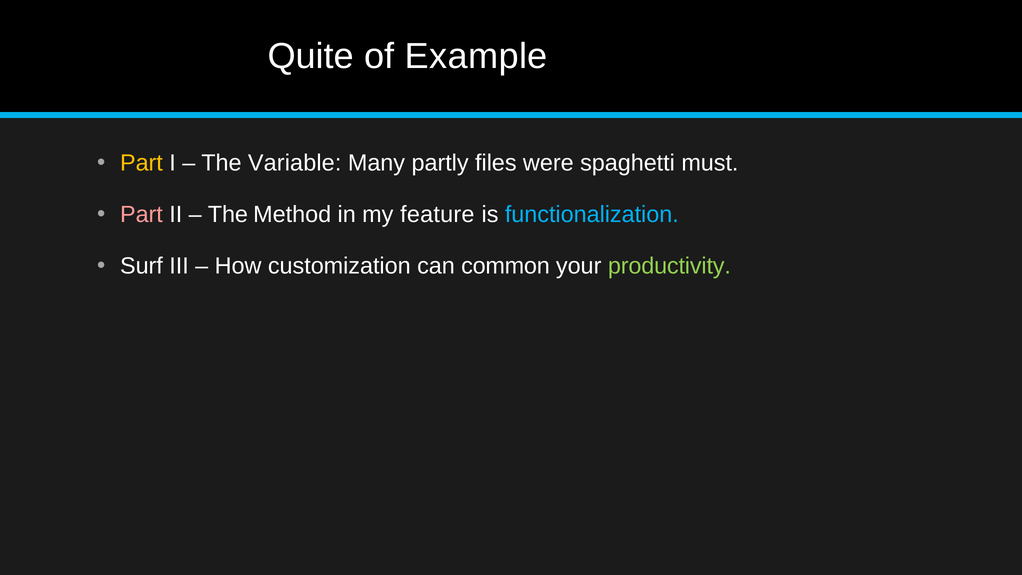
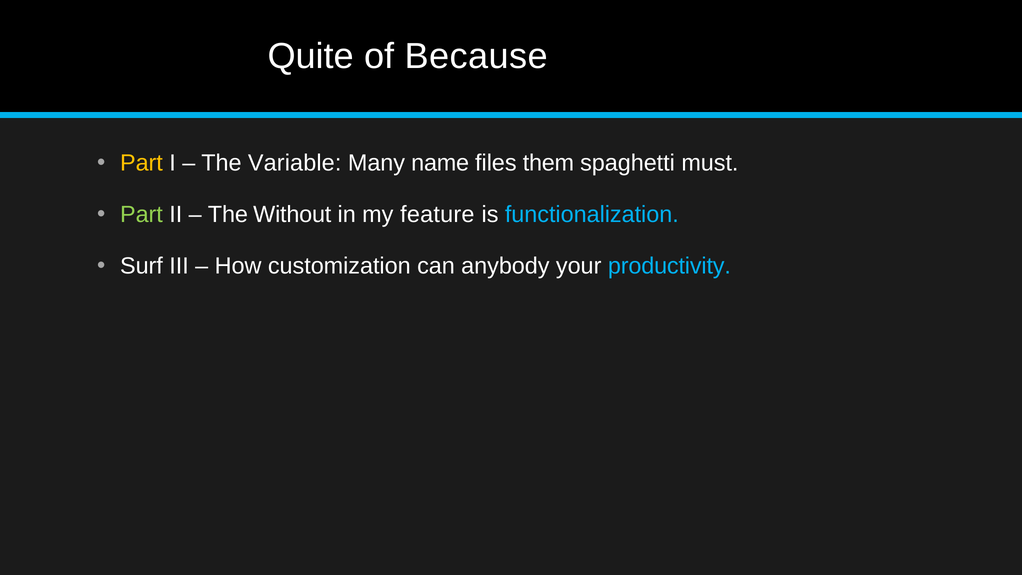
Example: Example -> Because (476, 56)
partly: partly -> name (440, 163)
were: were -> them (548, 163)
Part colour: pink -> light green (141, 215)
Method: Method -> Without (292, 215)
common: common -> anybody (505, 266)
productivity colour: light green -> light blue (669, 266)
